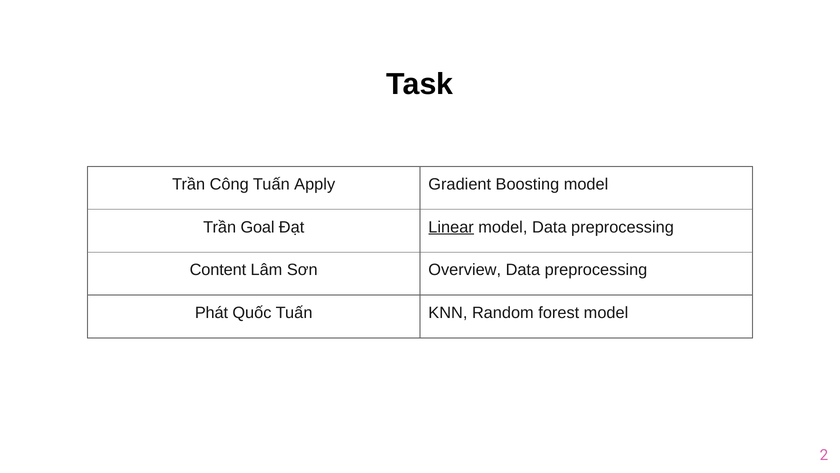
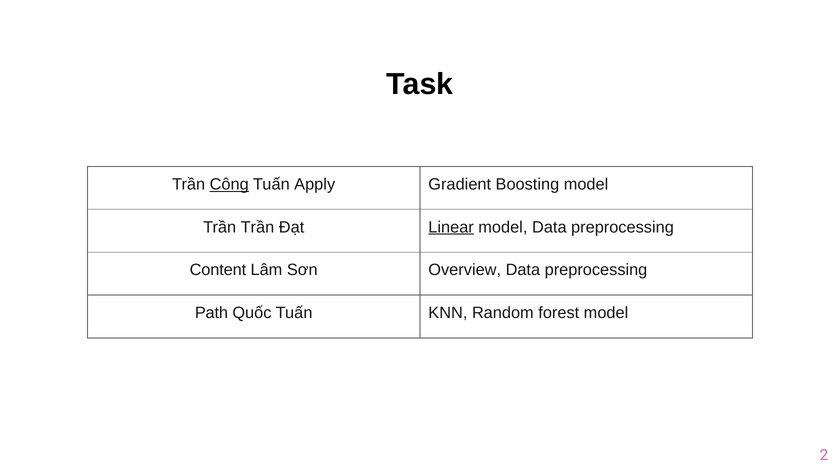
Công underline: none -> present (229, 184)
Trần Goal: Goal -> Trần (257, 227)
Phát: Phát -> Path (211, 313)
